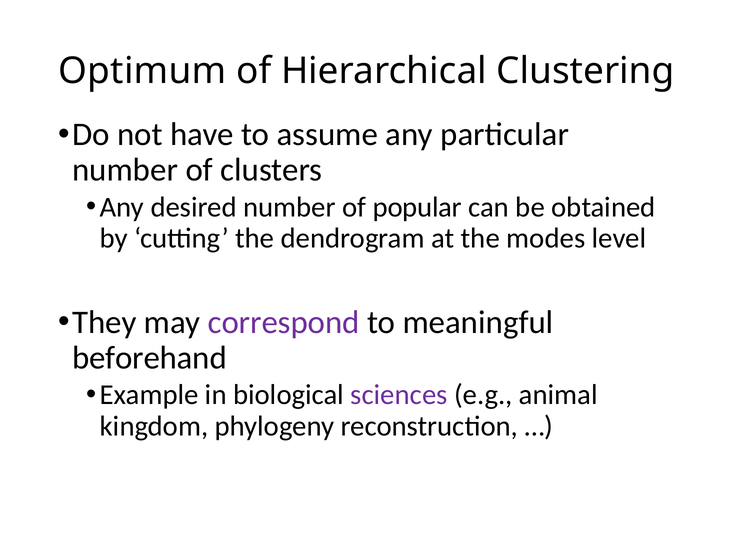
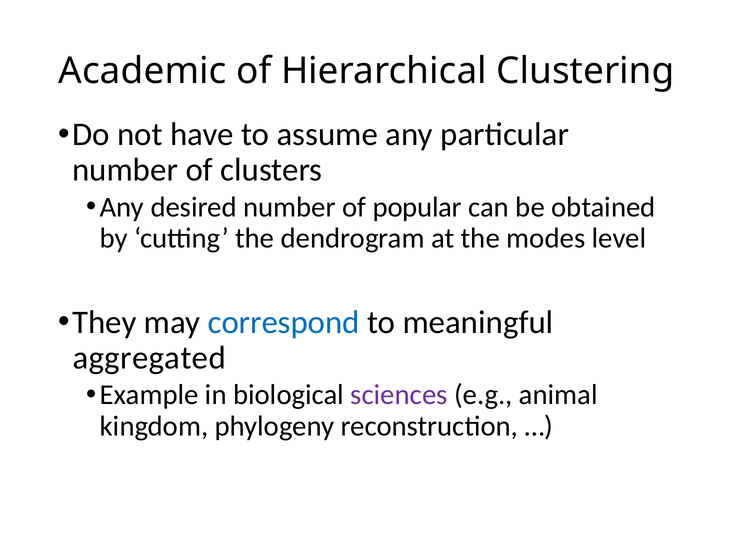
Optimum: Optimum -> Academic (142, 71)
correspond colour: purple -> blue (284, 322)
beforehand: beforehand -> aggregated (149, 358)
